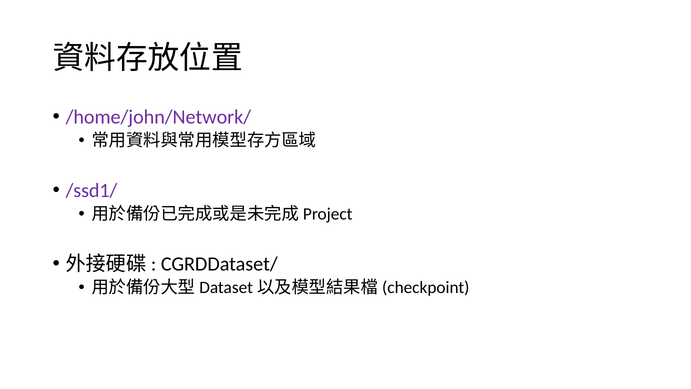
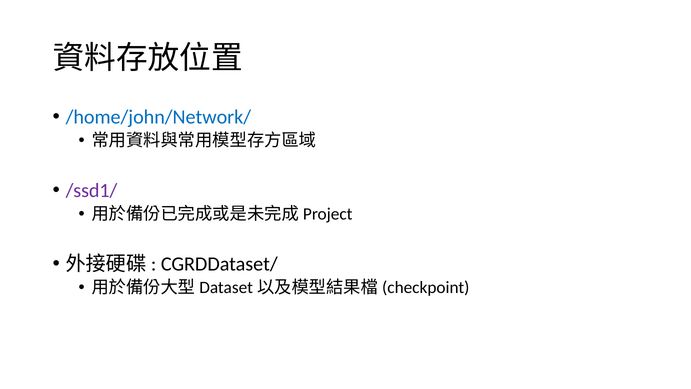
/home/john/Network/ colour: purple -> blue (158, 117)
